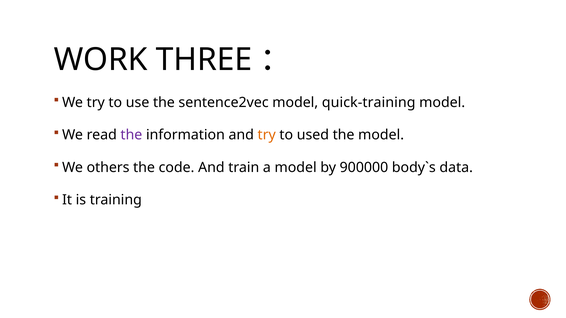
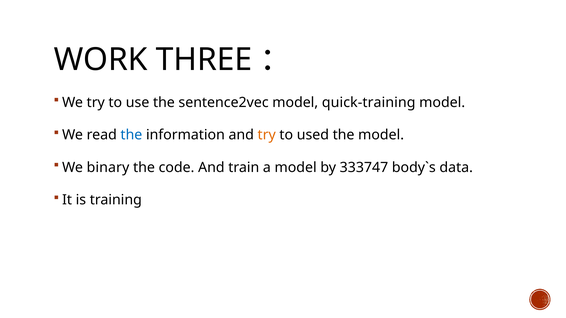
the colour: purple -> blue (131, 135)
others: others -> binary (108, 168)
900000: 900000 -> 333747 (364, 168)
